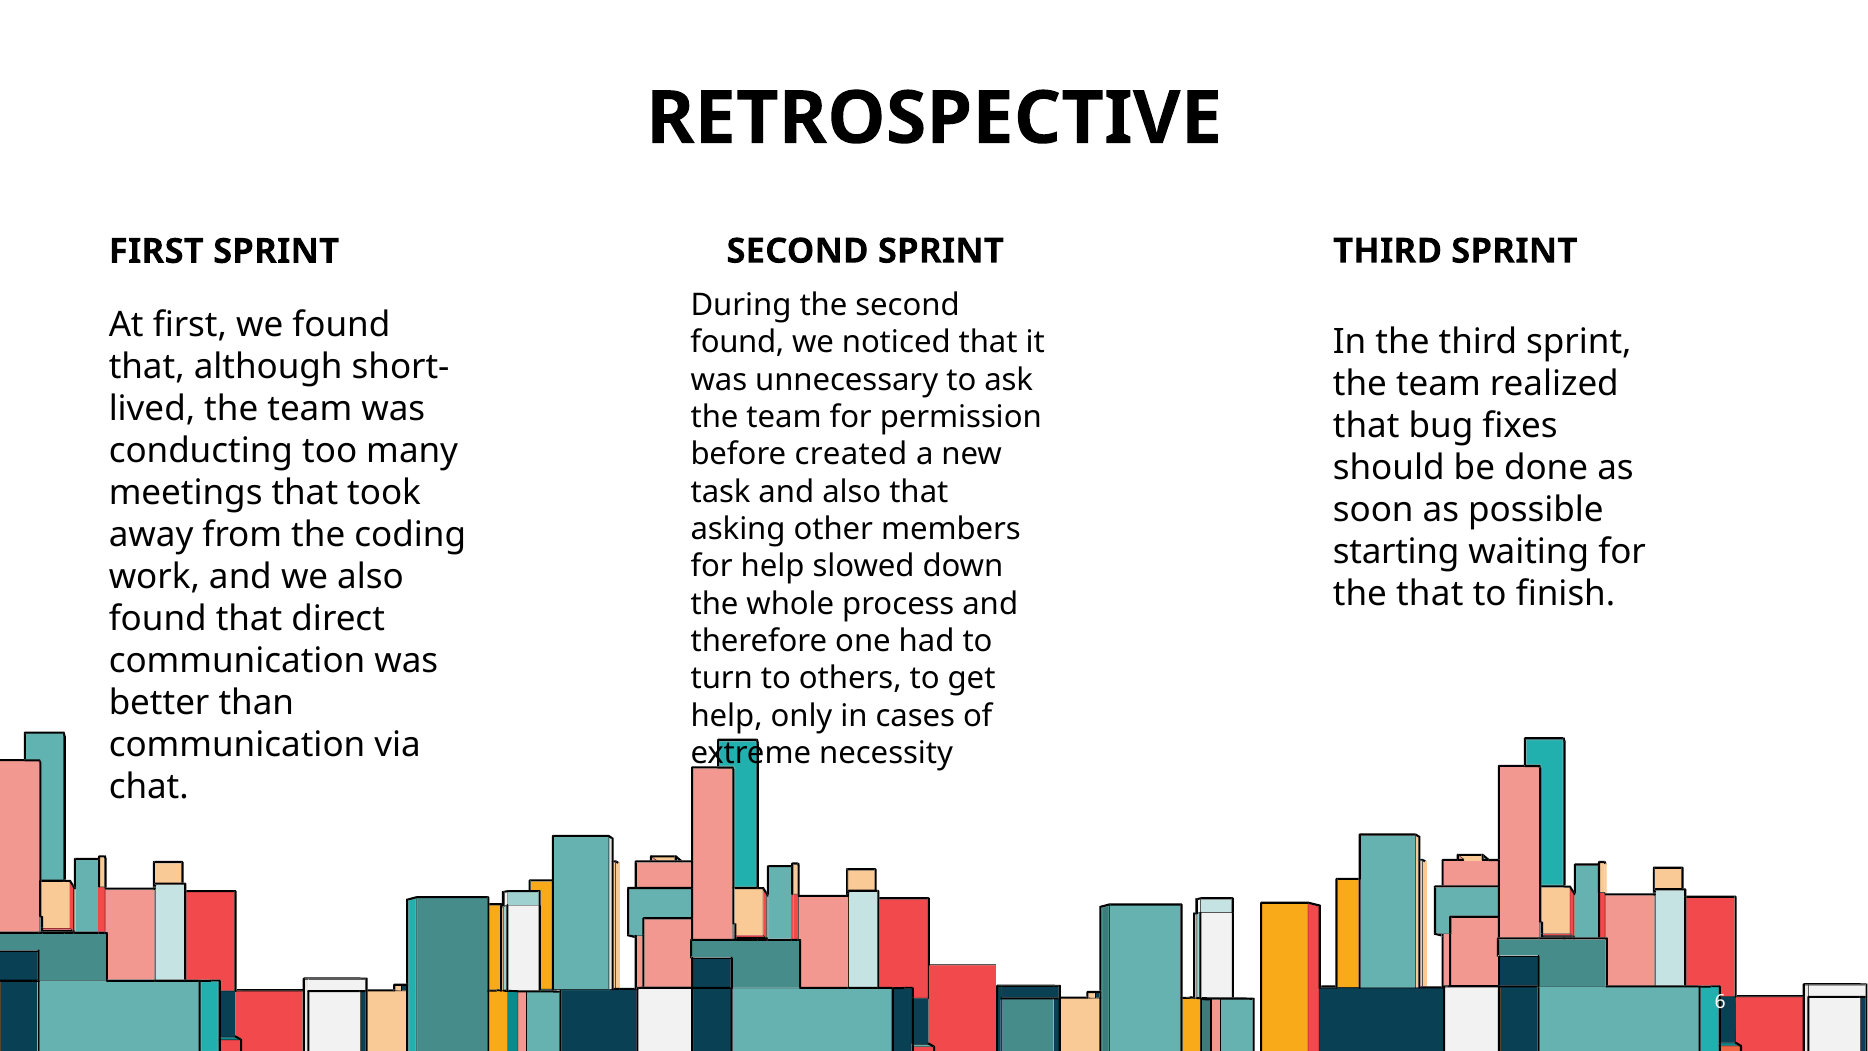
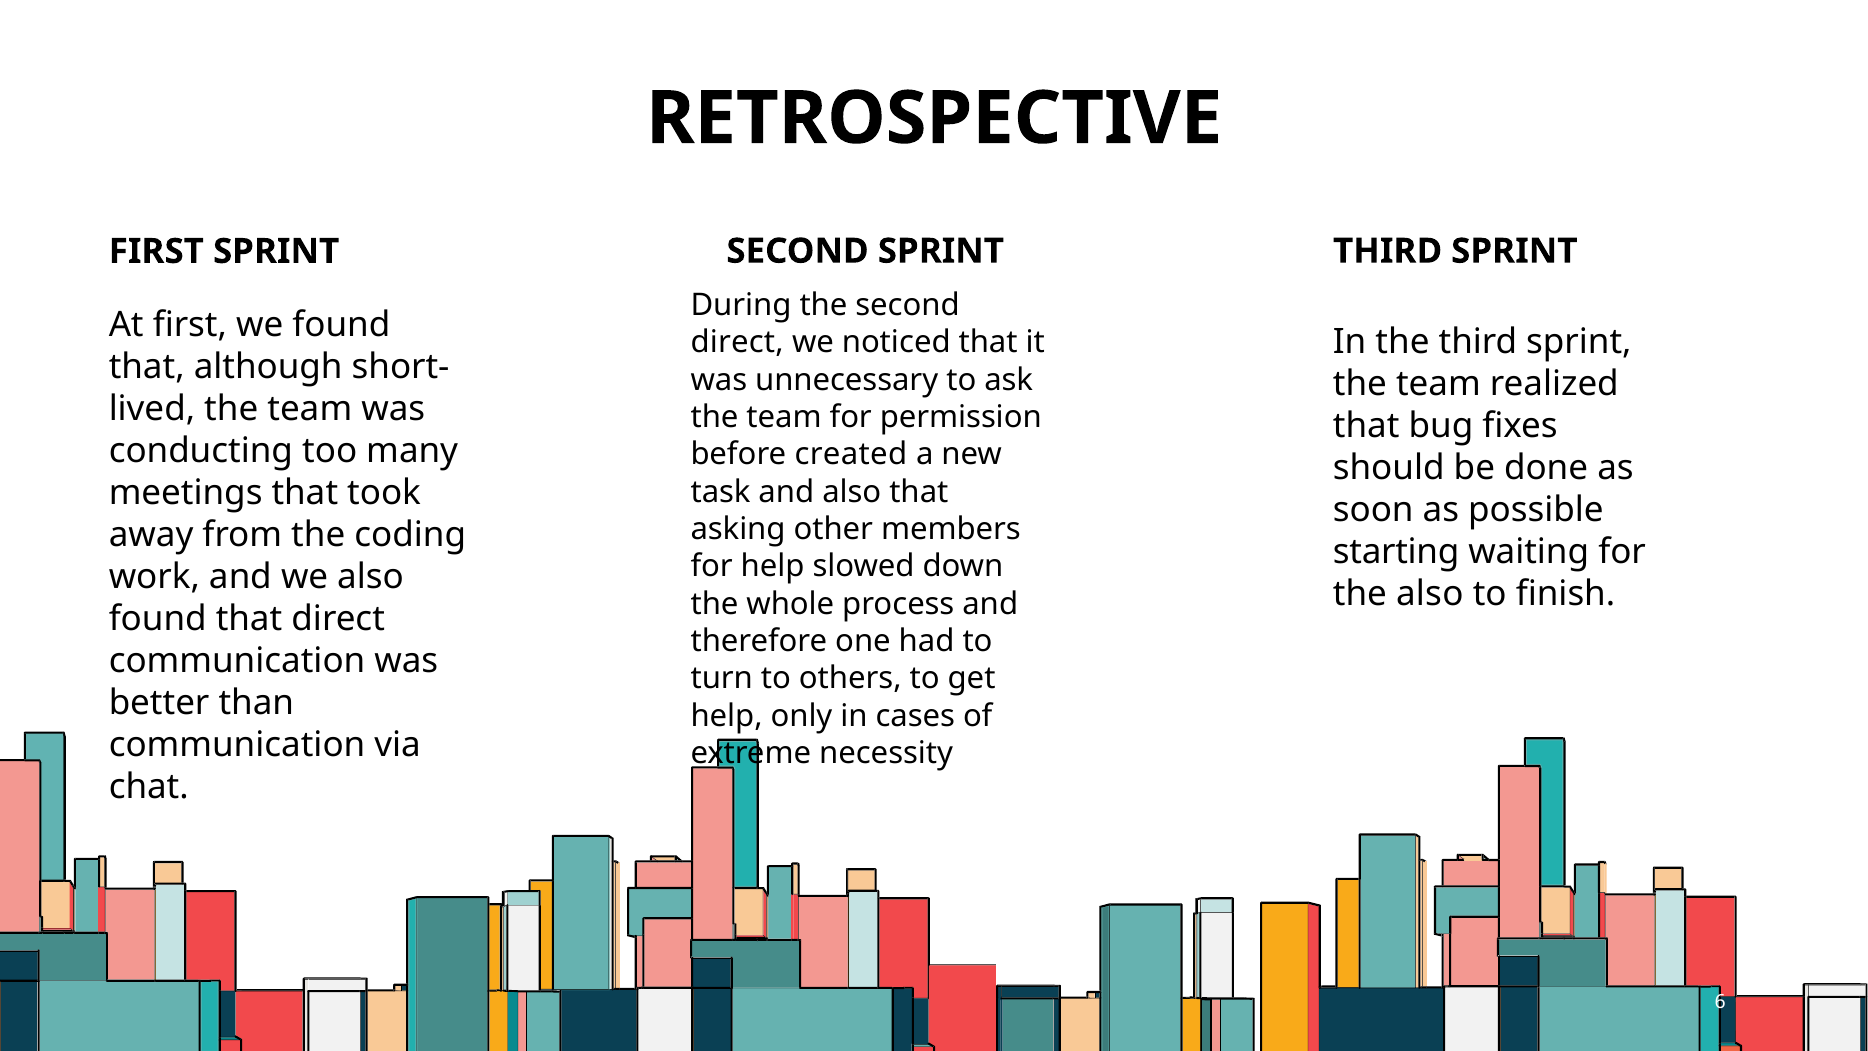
found: found -> direct (737, 342)
the that: that -> also (1430, 594)
